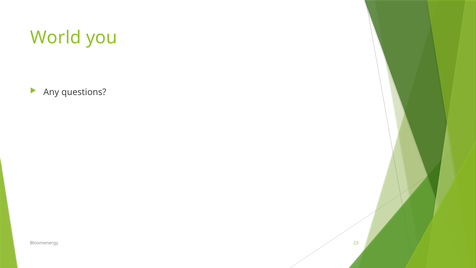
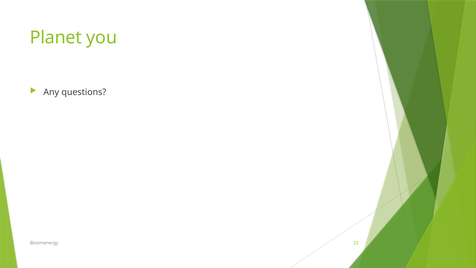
World: World -> Planet (56, 38)
